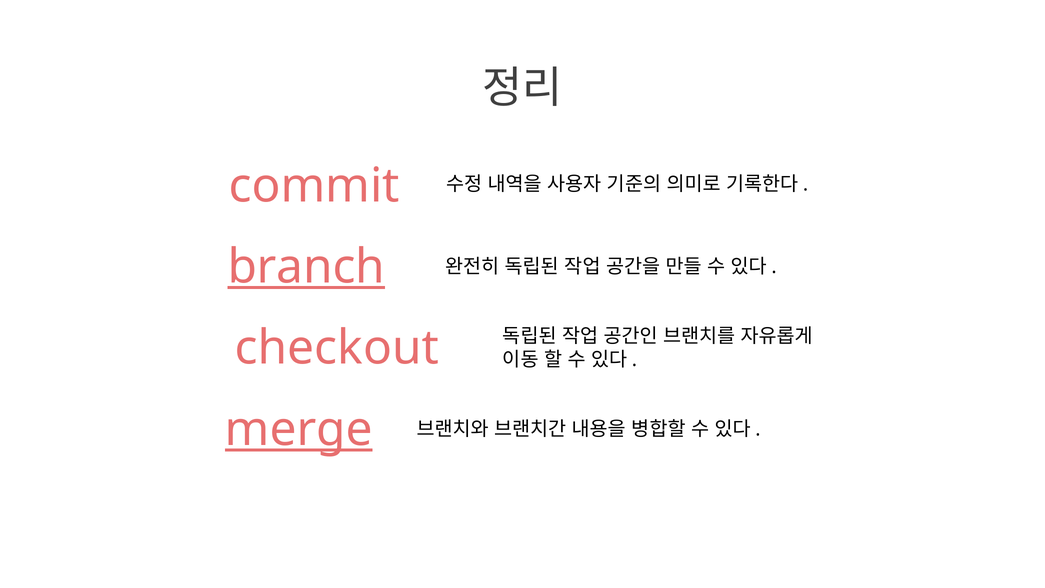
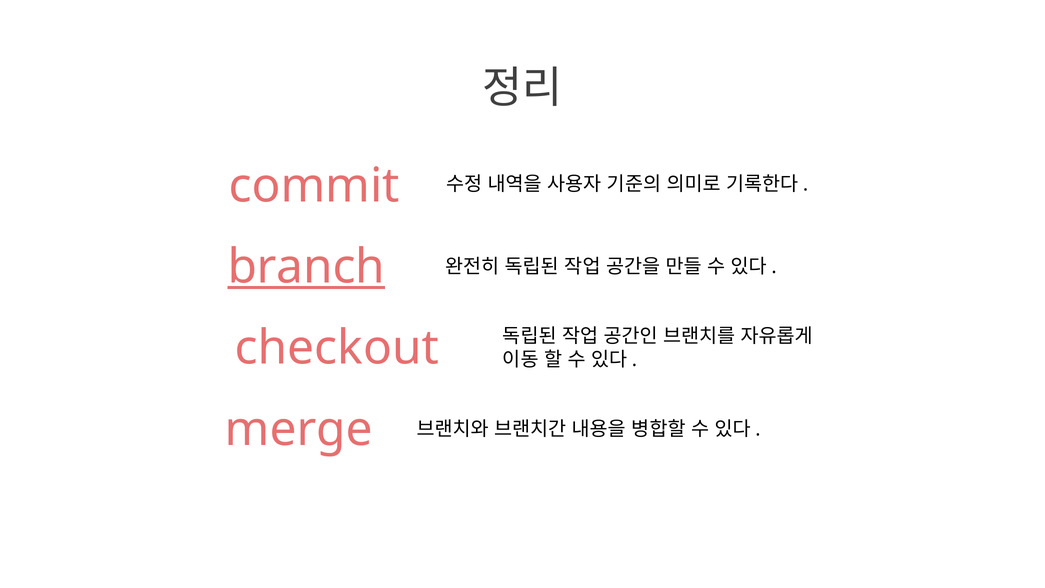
merge underline: present -> none (299, 429)
